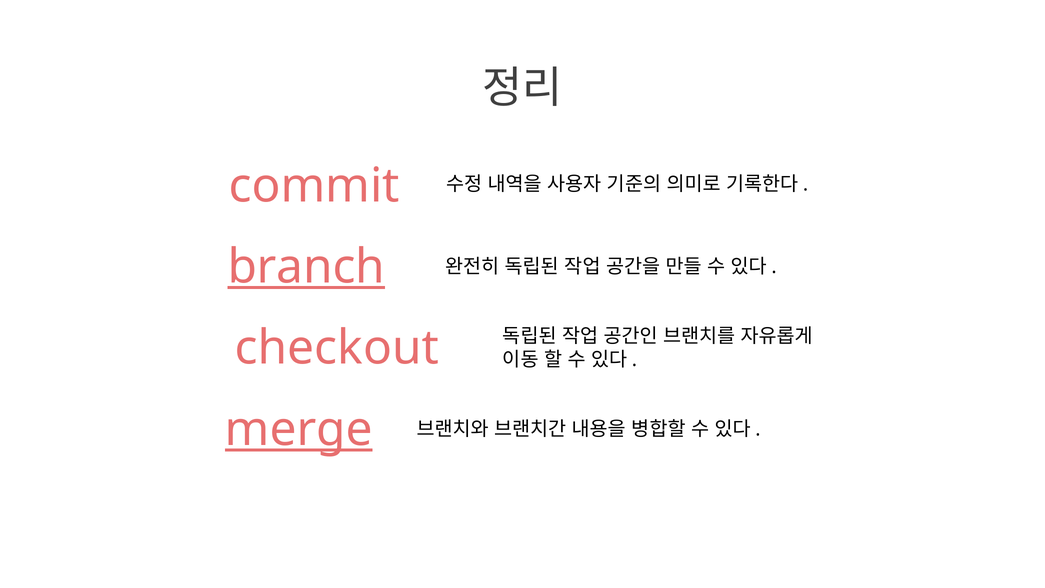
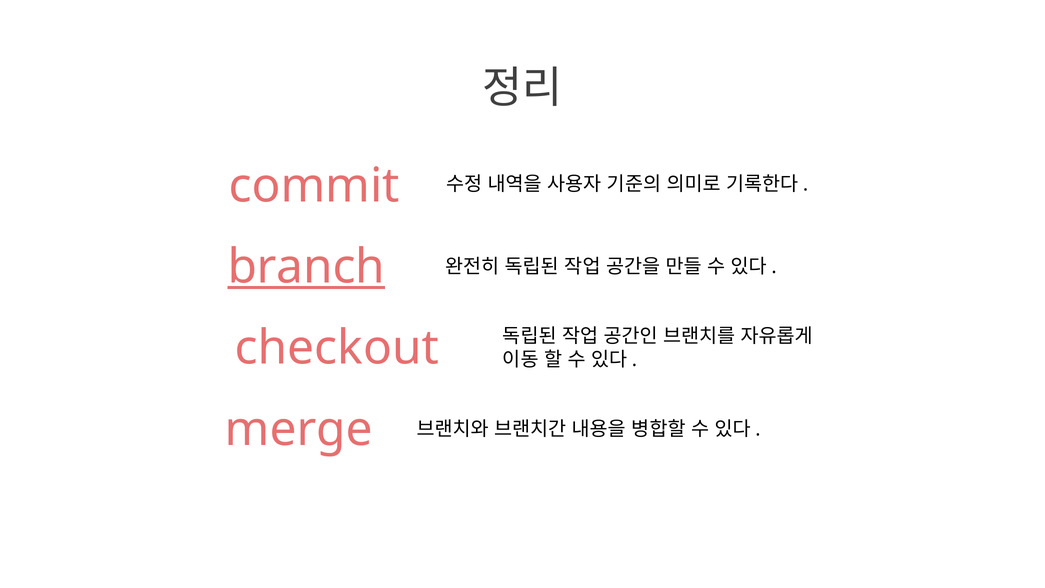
merge underline: present -> none (299, 429)
